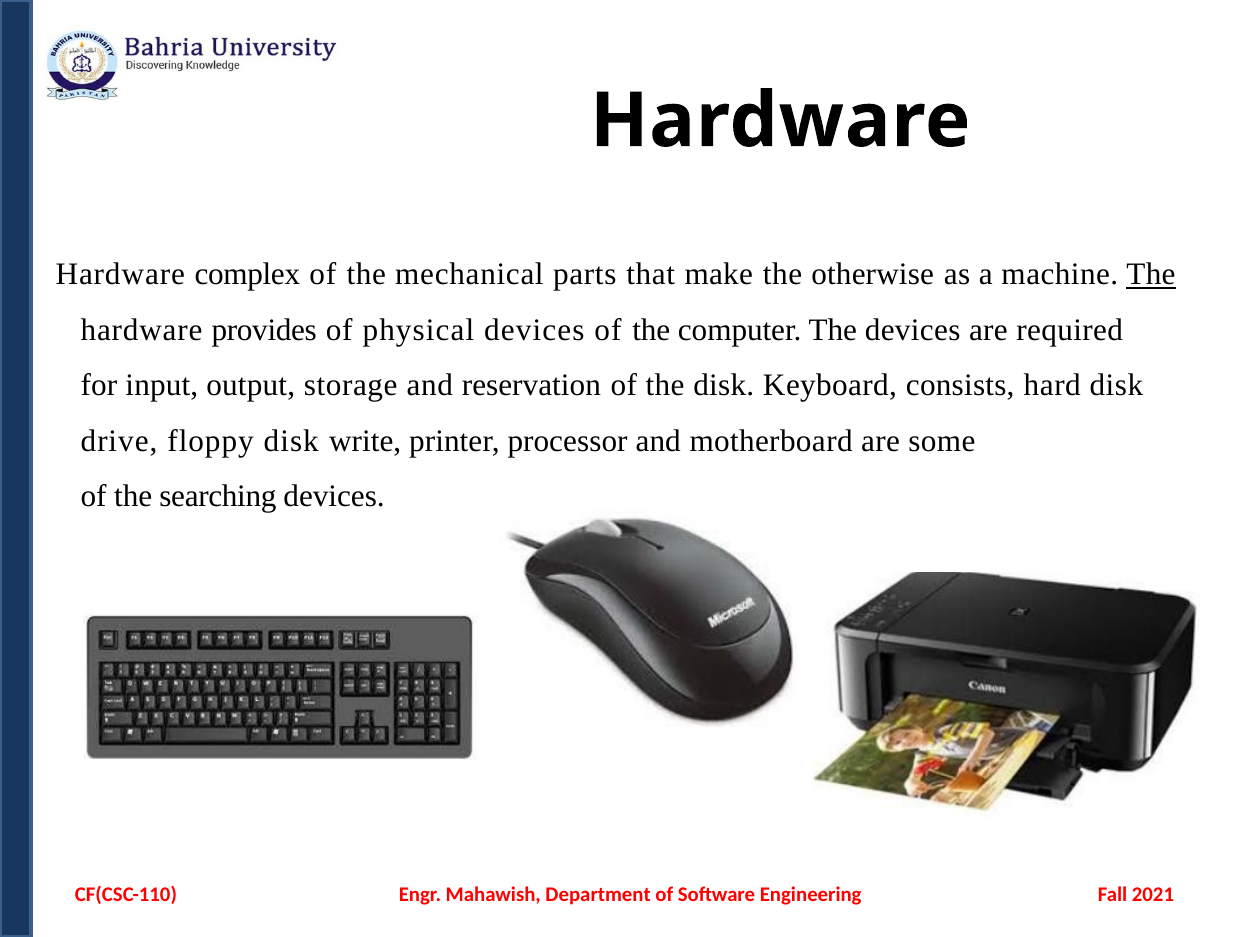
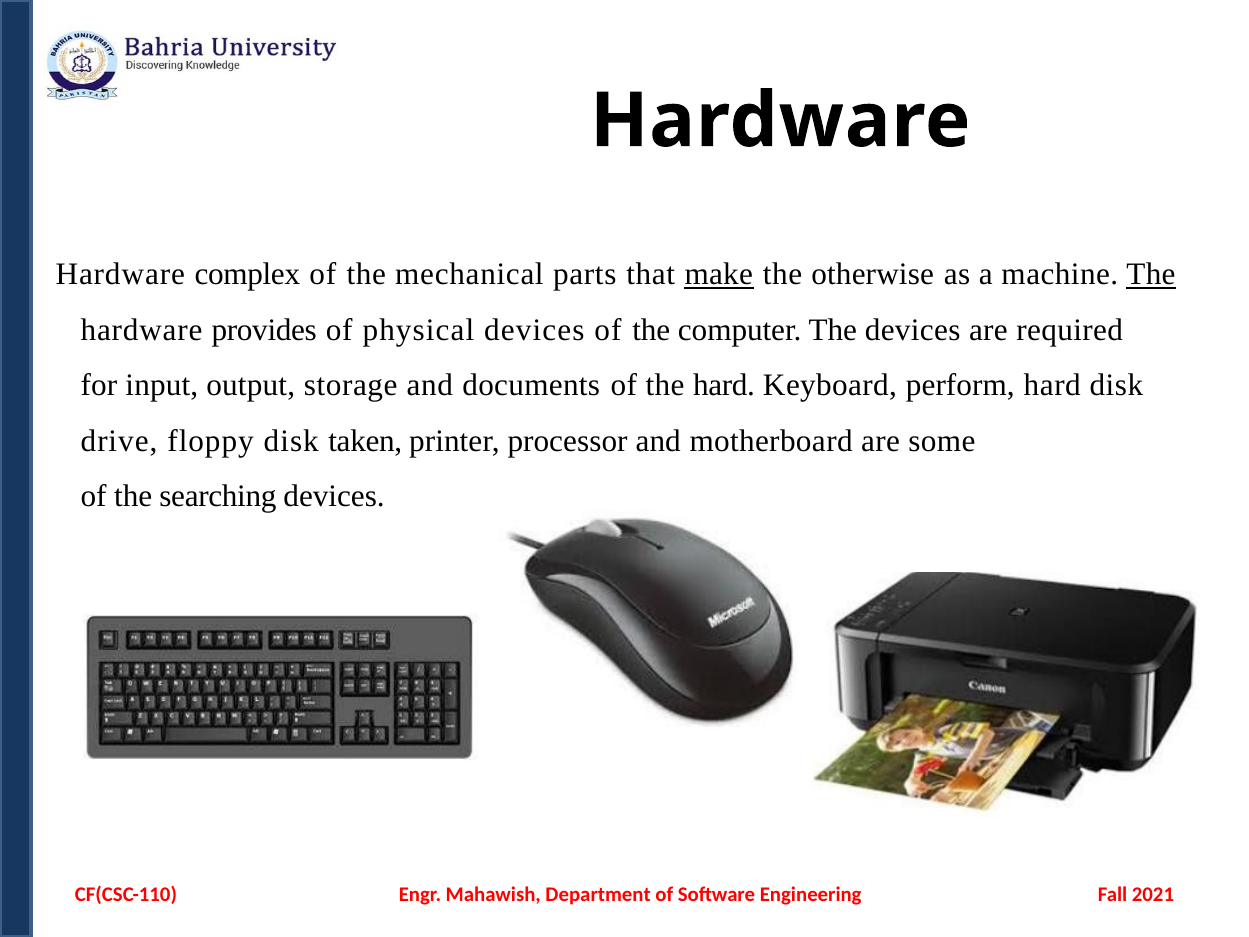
make underline: none -> present (719, 274)
reservation: reservation -> documents (531, 385)
the disk: disk -> hard (724, 385)
consists: consists -> perform (960, 385)
write: write -> taken (365, 441)
